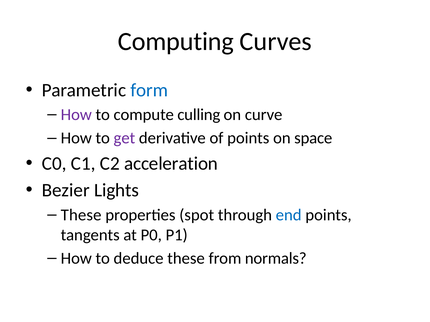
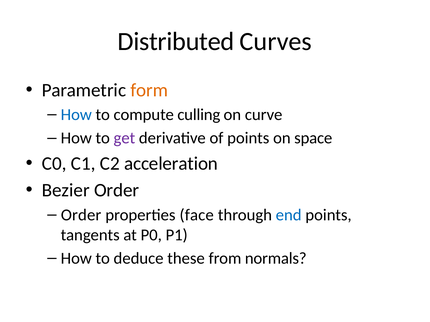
Computing: Computing -> Distributed (176, 42)
form colour: blue -> orange (149, 90)
How colour: purple -> blue (76, 115)
Bezier Lights: Lights -> Order (117, 191)
These: These -> Order (81, 215)
spot: spot -> face (197, 215)
